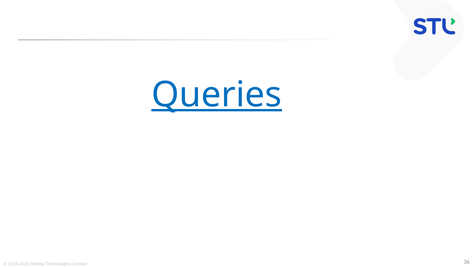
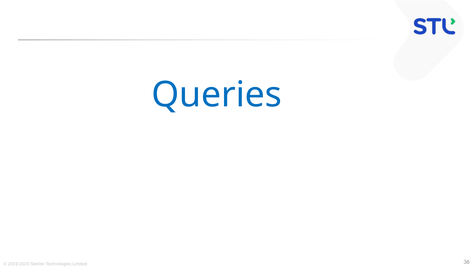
Queries underline: present -> none (217, 95)
